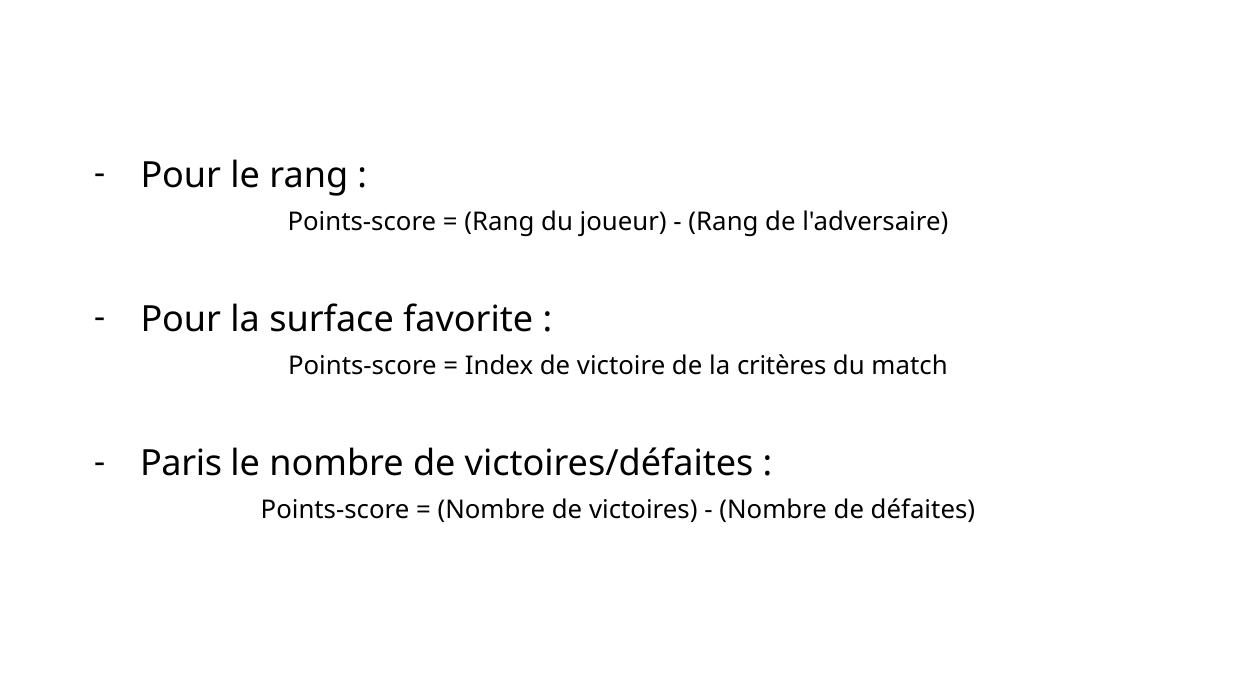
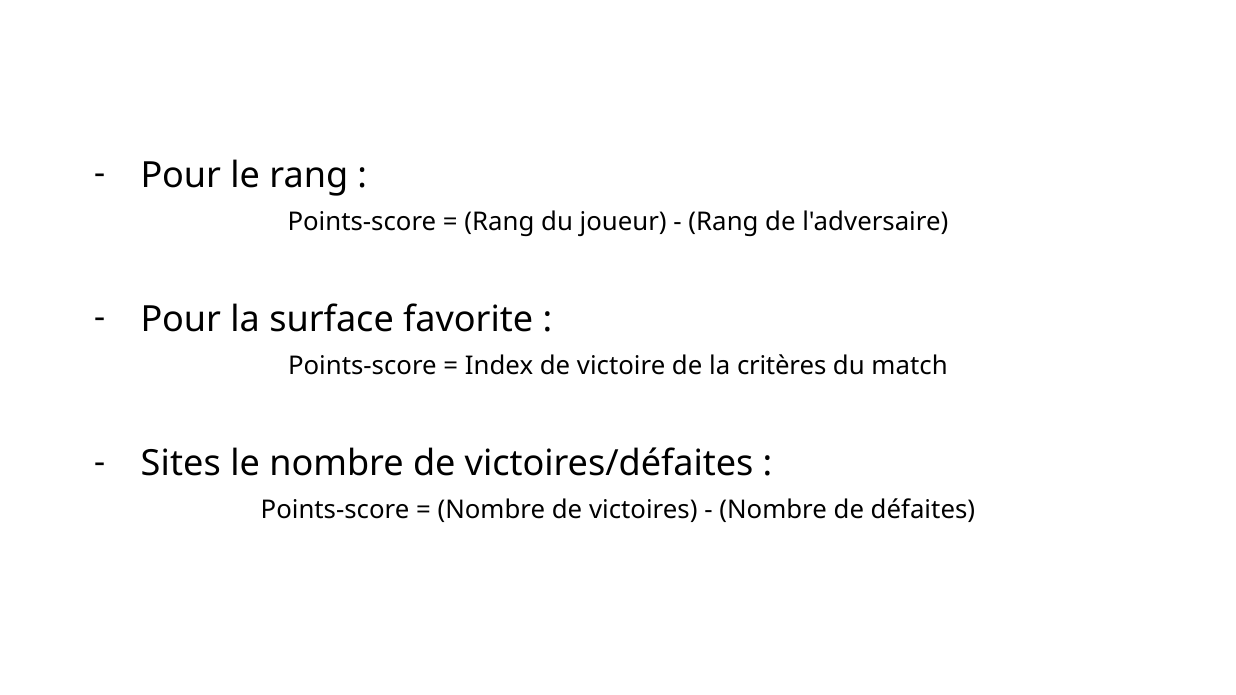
Paris: Paris -> Sites (181, 464)
